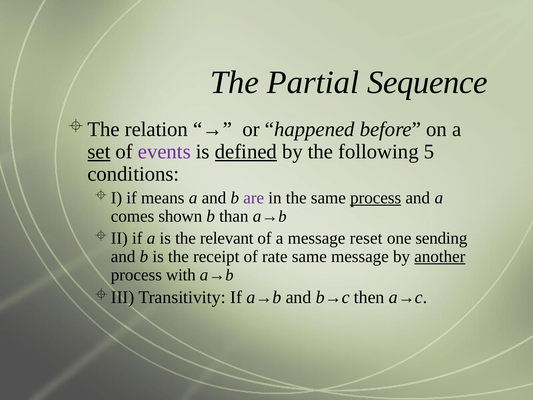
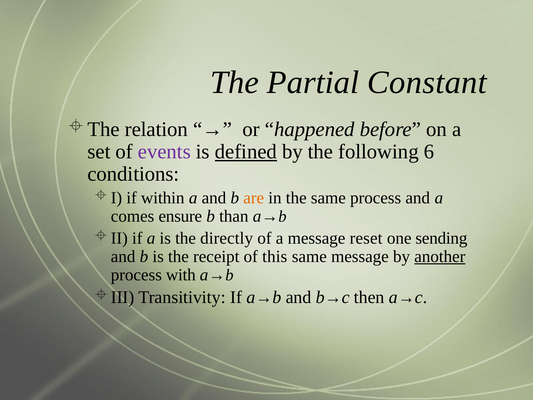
Sequence: Sequence -> Constant (427, 82)
set underline: present -> none (99, 152)
5: 5 -> 6 (429, 152)
means: means -> within (163, 198)
are colour: purple -> orange (254, 198)
process underline: present -> none (376, 198)
shown: shown -> ensure (180, 216)
relevant: relevant -> directly (227, 238)
rate: rate -> this (275, 256)
